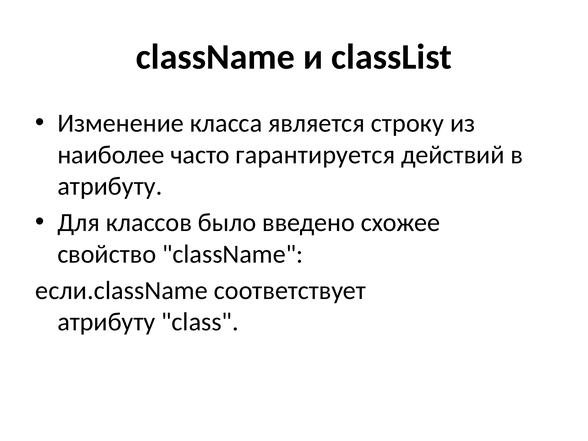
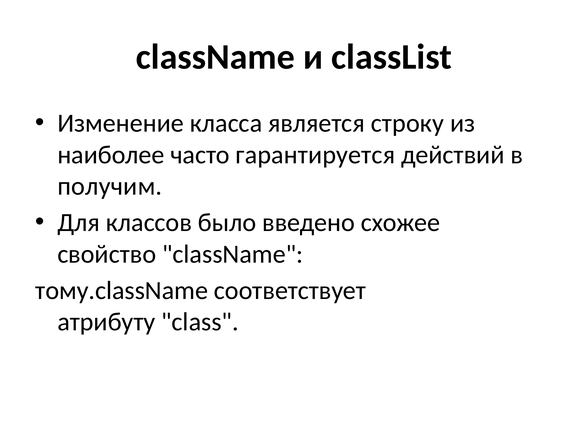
атрибуту: атрибуту -> получим (110, 186)
если.className: если.className -> тому.className (122, 291)
